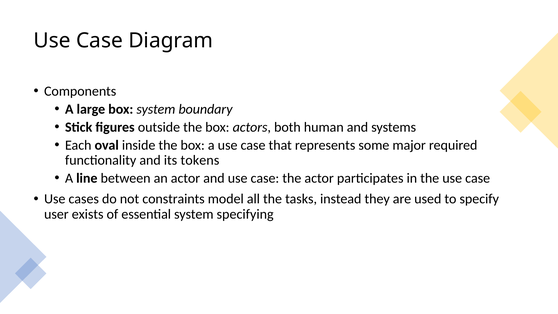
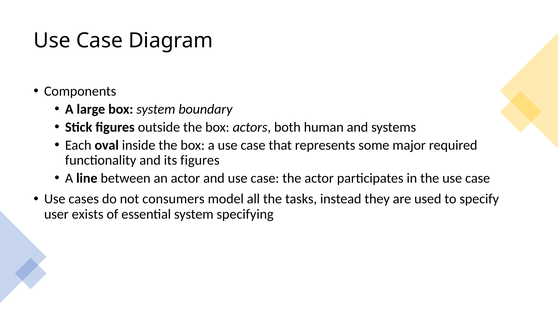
its tokens: tokens -> figures (200, 160)
constraints: constraints -> consumers (173, 199)
